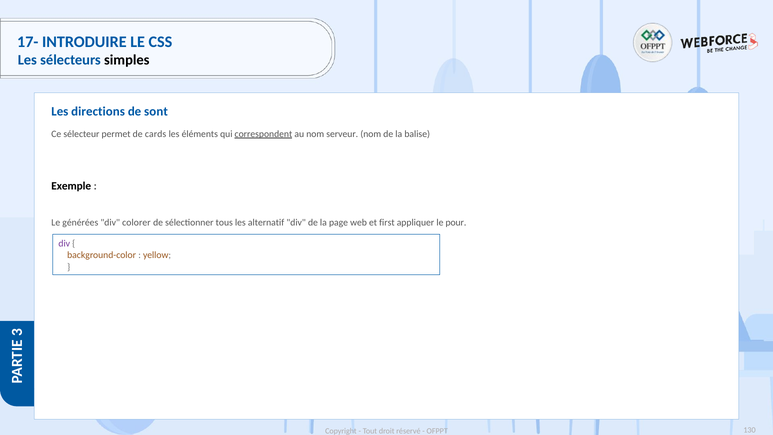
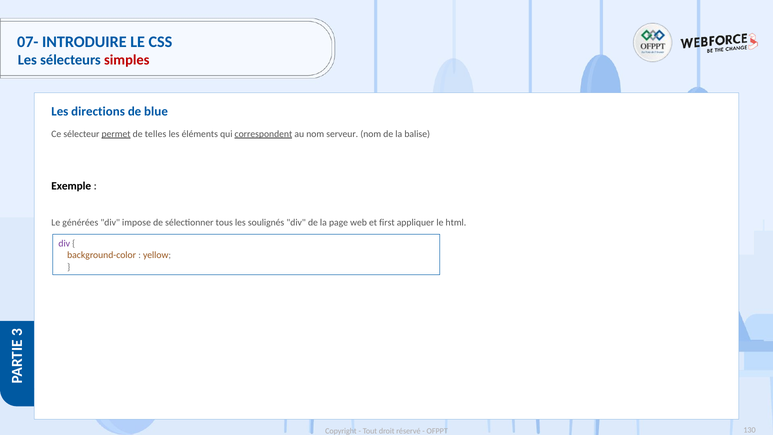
17-: 17- -> 07- (28, 42)
simples colour: black -> red (127, 60)
sont: sont -> blue (156, 111)
permet underline: none -> present (116, 134)
cards: cards -> telles (156, 134)
colorer: colorer -> impose (136, 222)
alternatif: alternatif -> soulignés (266, 222)
pour: pour -> html (456, 222)
